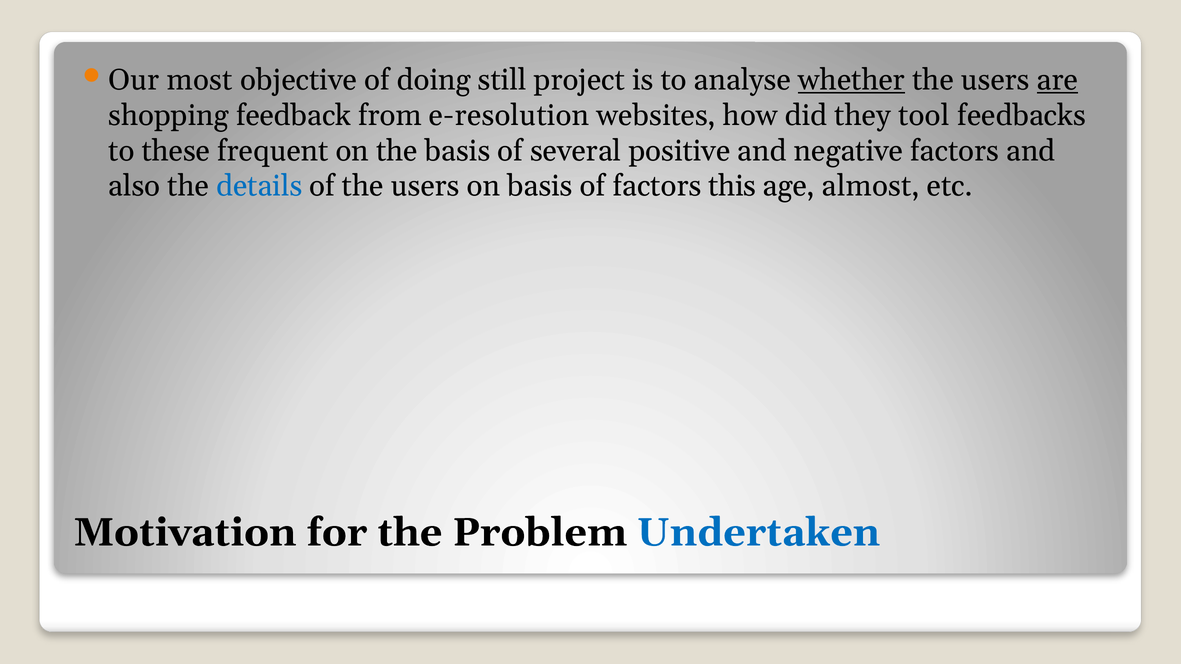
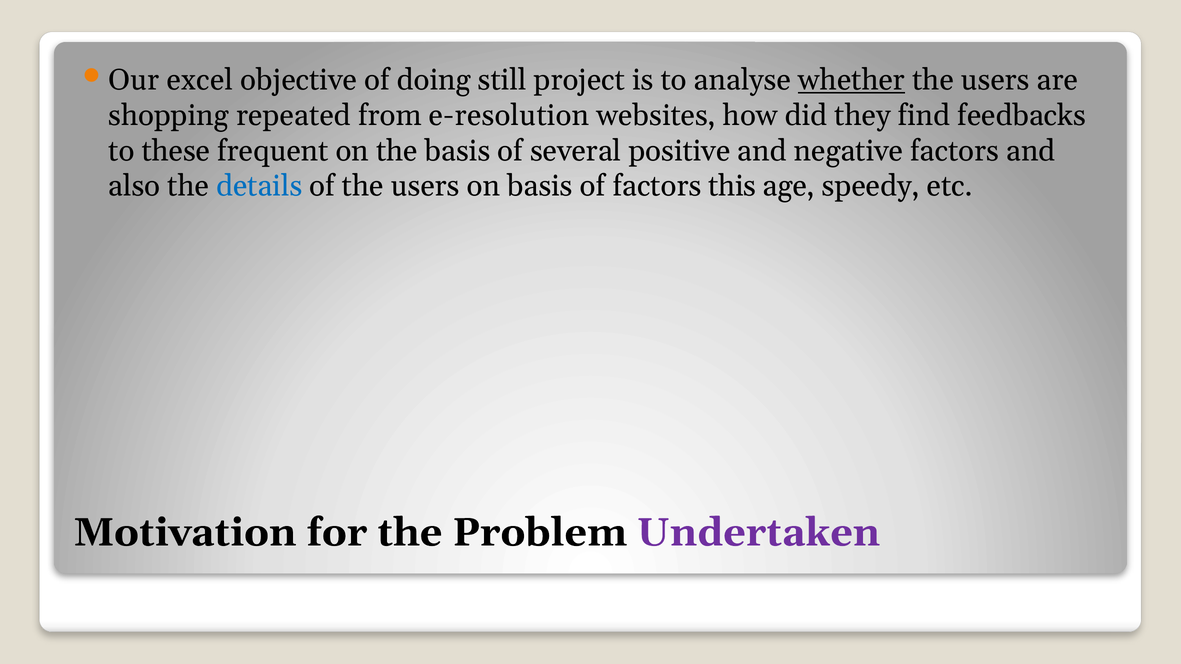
most: most -> excel (200, 80)
are underline: present -> none (1057, 80)
feedback: feedback -> repeated (294, 115)
tool: tool -> find (924, 115)
almost: almost -> speedy (871, 186)
Undertaken colour: blue -> purple (759, 533)
